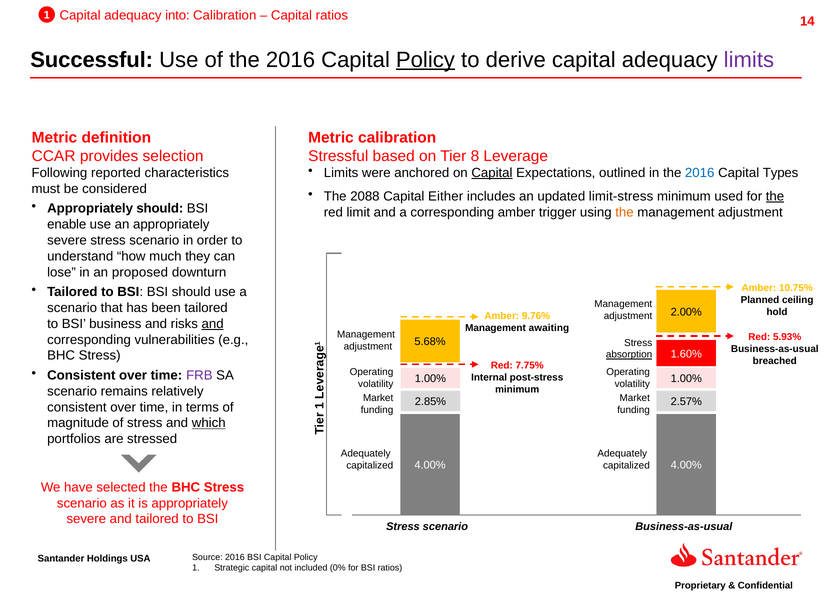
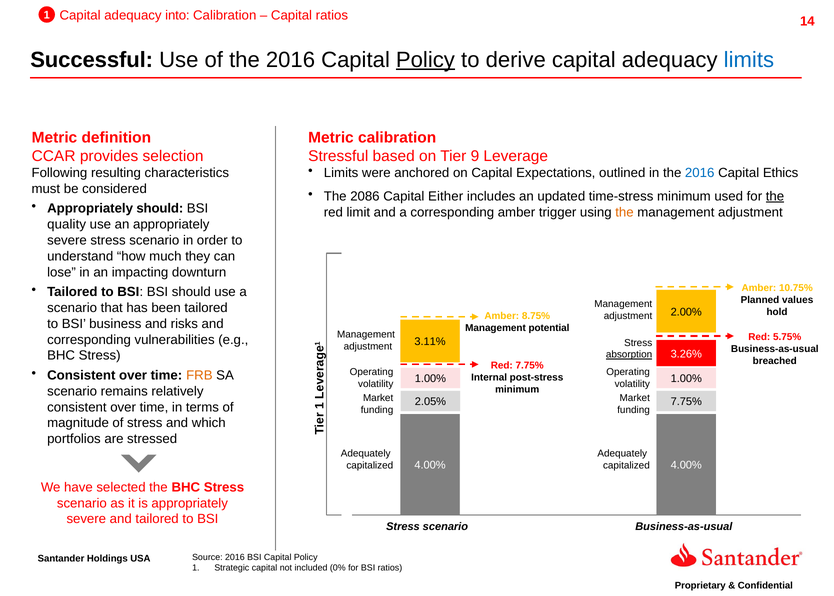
limits colour: purple -> blue (749, 60)
8: 8 -> 9 (475, 156)
Capital underline: present -> none (492, 173)
Types: Types -> Ethics (781, 173)
reported: reported -> resulting (116, 173)
2088: 2088 -> 2086 (365, 196)
limit-stress: limit-stress -> time-stress (621, 196)
enable: enable -> quality (67, 224)
proposed: proposed -> impacting (140, 272)
ceiling: ceiling -> values (798, 300)
9.76%: 9.76% -> 8.75% (536, 316)
and underline: present -> none (213, 324)
awaiting: awaiting -> potential (549, 328)
5.93%: 5.93% -> 5.75% (787, 337)
5.68%: 5.68% -> 3.11% (430, 342)
1.60%: 1.60% -> 3.26% (686, 354)
FRB colour: purple -> orange (199, 375)
2.85%: 2.85% -> 2.05% (430, 402)
2.57%: 2.57% -> 7.75% (686, 402)
which underline: present -> none (209, 423)
